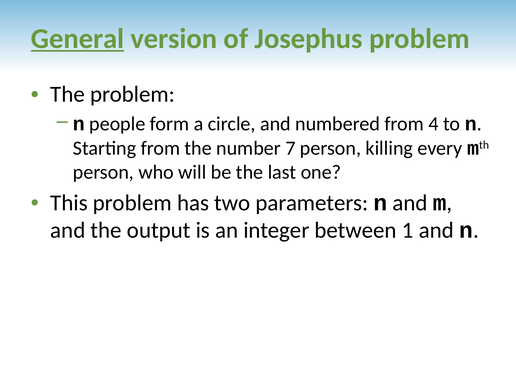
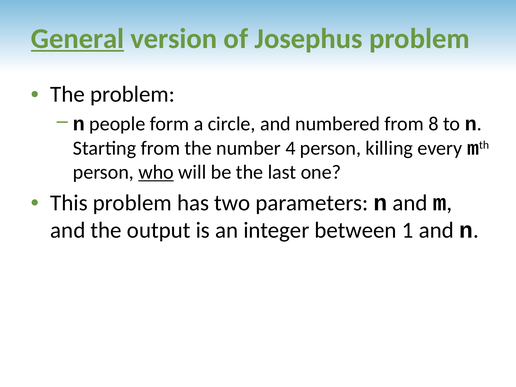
4: 4 -> 8 (433, 124)
7: 7 -> 4 (290, 148)
who underline: none -> present (156, 172)
